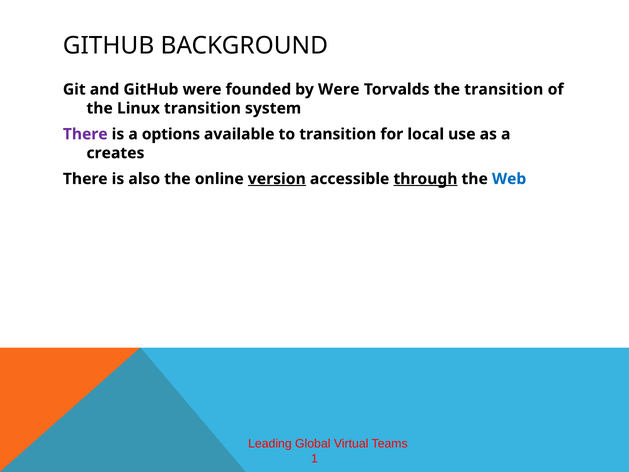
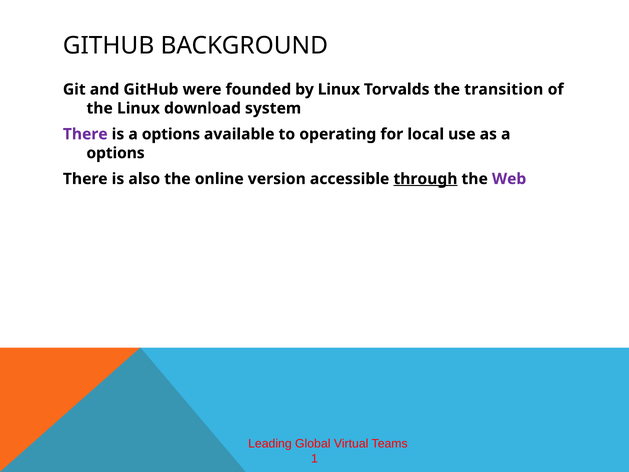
by Were: Were -> Linux (339, 89)
Linux transition: transition -> download (202, 108)
to transition: transition -> operating (338, 134)
creates: creates -> options (116, 153)
version underline: present -> none (277, 179)
Web colour: blue -> purple (509, 179)
